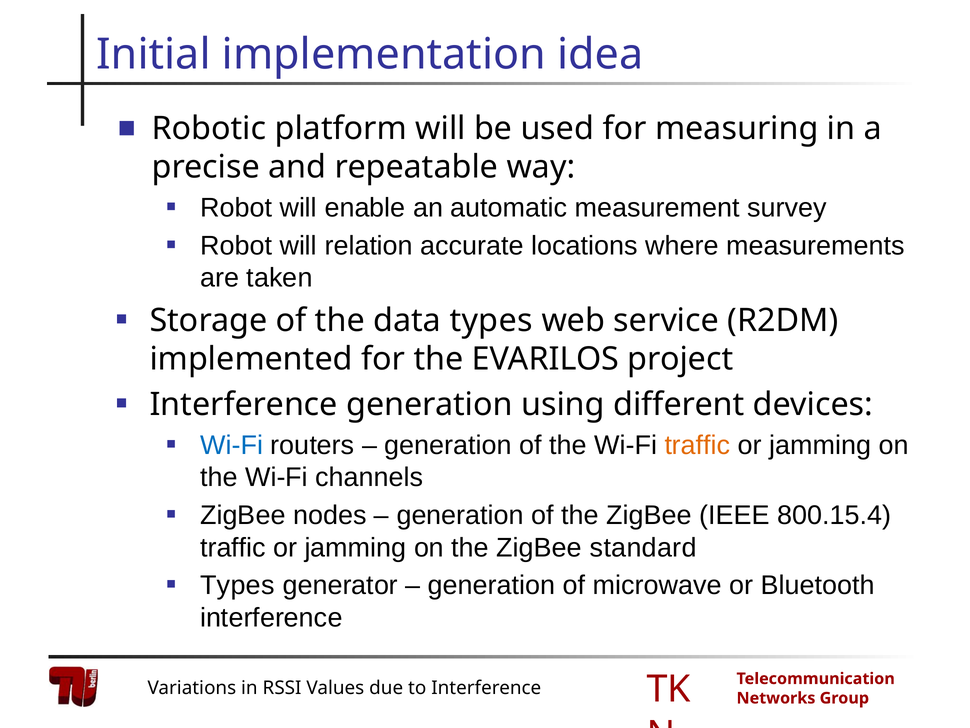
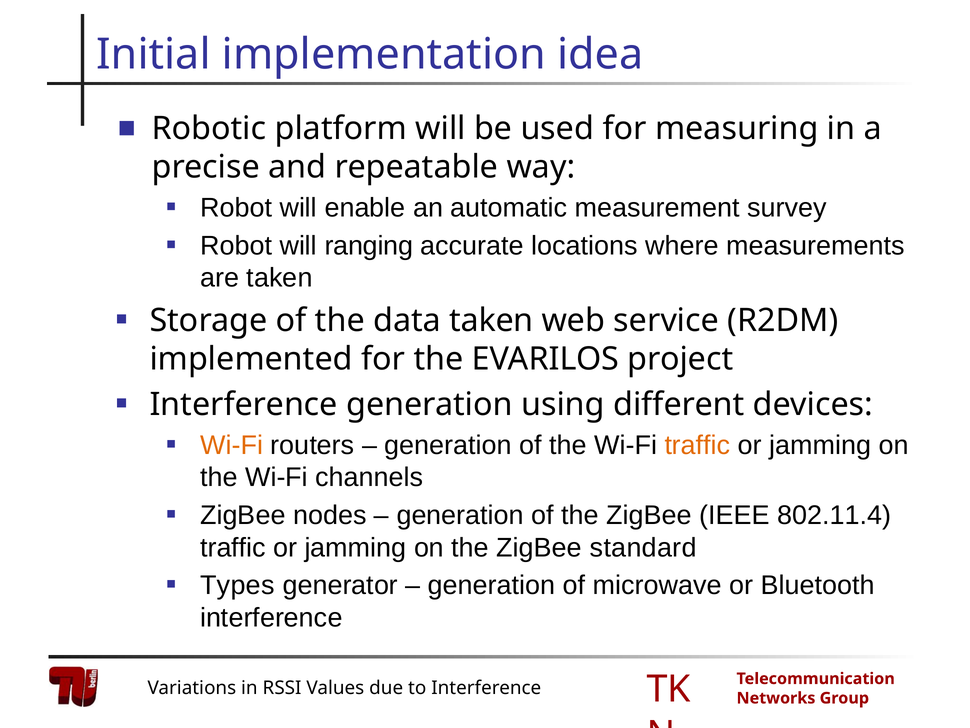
relation: relation -> ranging (369, 245)
data types: types -> taken (491, 320)
Wi-Fi colour: blue -> orange (232, 445)
800.15.4: 800.15.4 -> 802.11.4 (834, 515)
